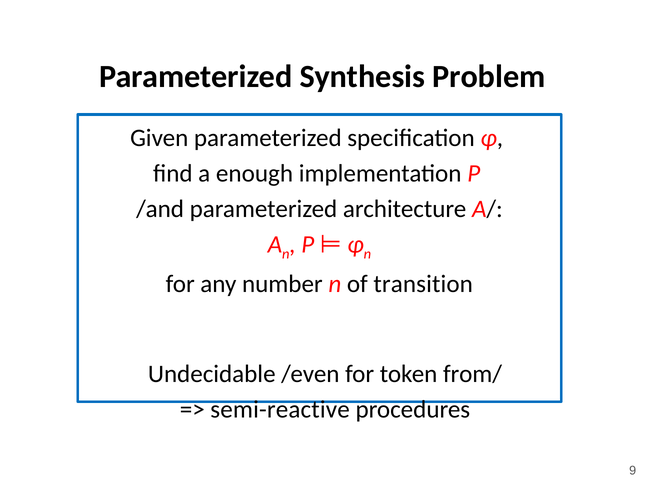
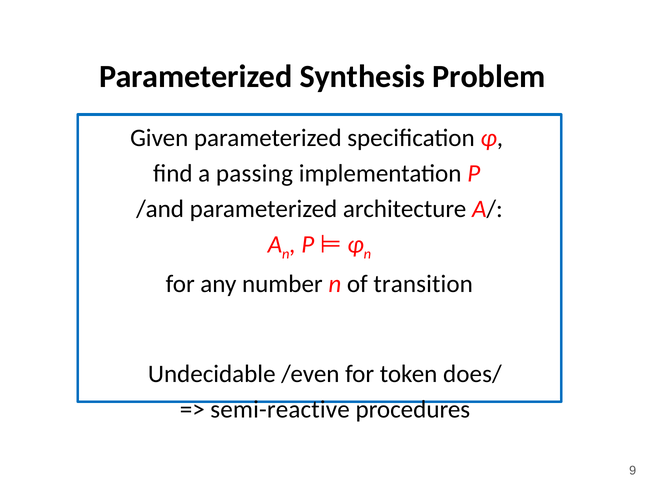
enough: enough -> passing (254, 173)
from/: from/ -> does/ (472, 374)
